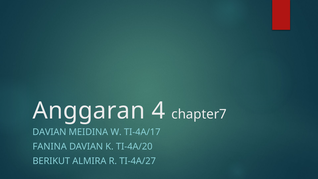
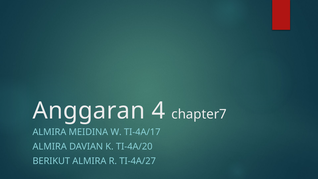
DAVIAN: DAVIAN -> ALMIRA (49, 132)
FANINA: FANINA -> ALMIRA (50, 146)
